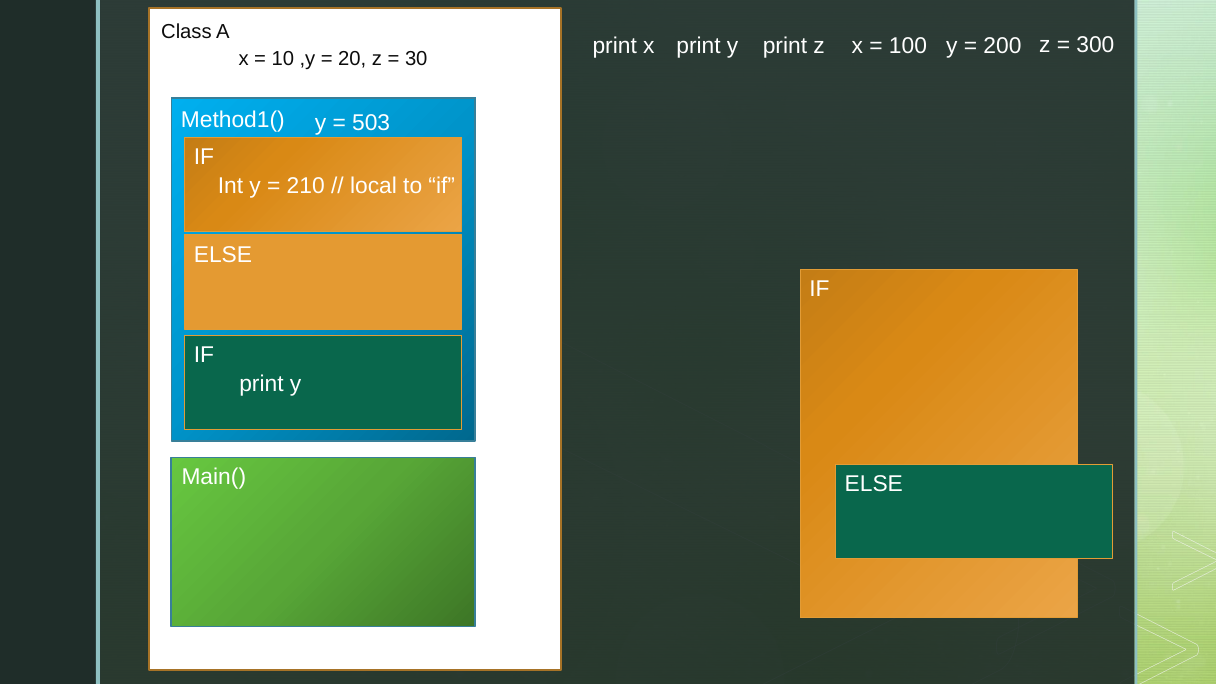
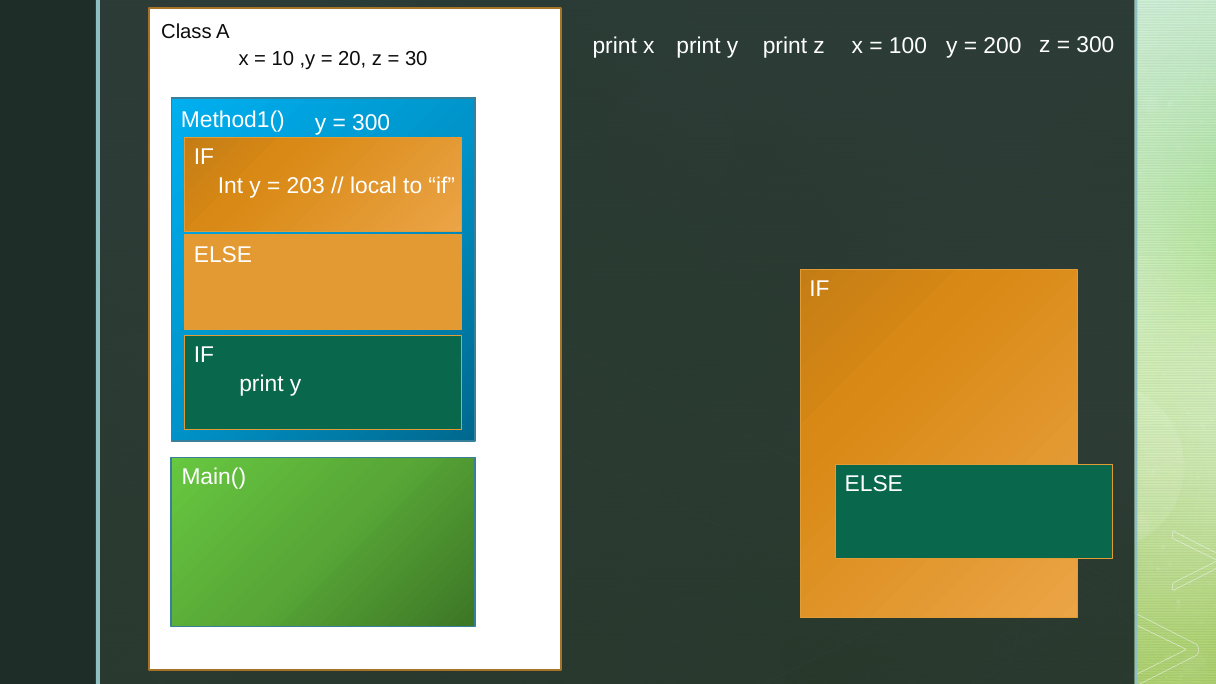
503: 503 -> 300 (371, 123)
210: 210 -> 203 (306, 186)
